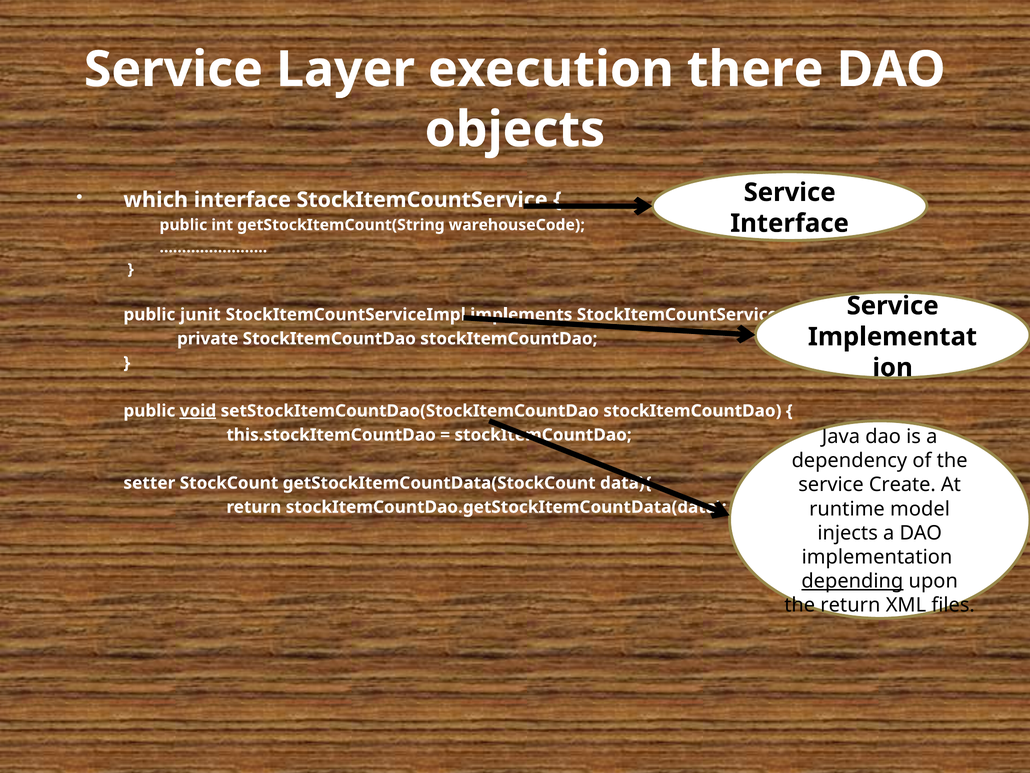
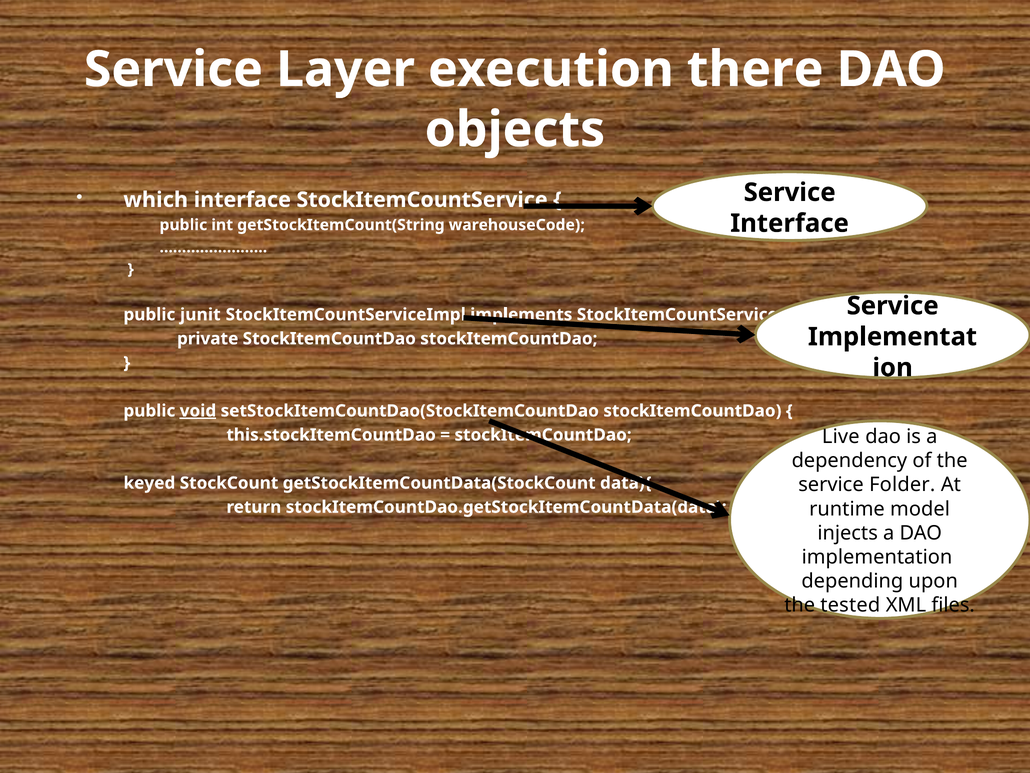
Java: Java -> Live (841, 436)
Create: Create -> Folder (902, 485)
setter: setter -> keyed (149, 483)
depending underline: present -> none (852, 581)
the return: return -> tested (850, 605)
